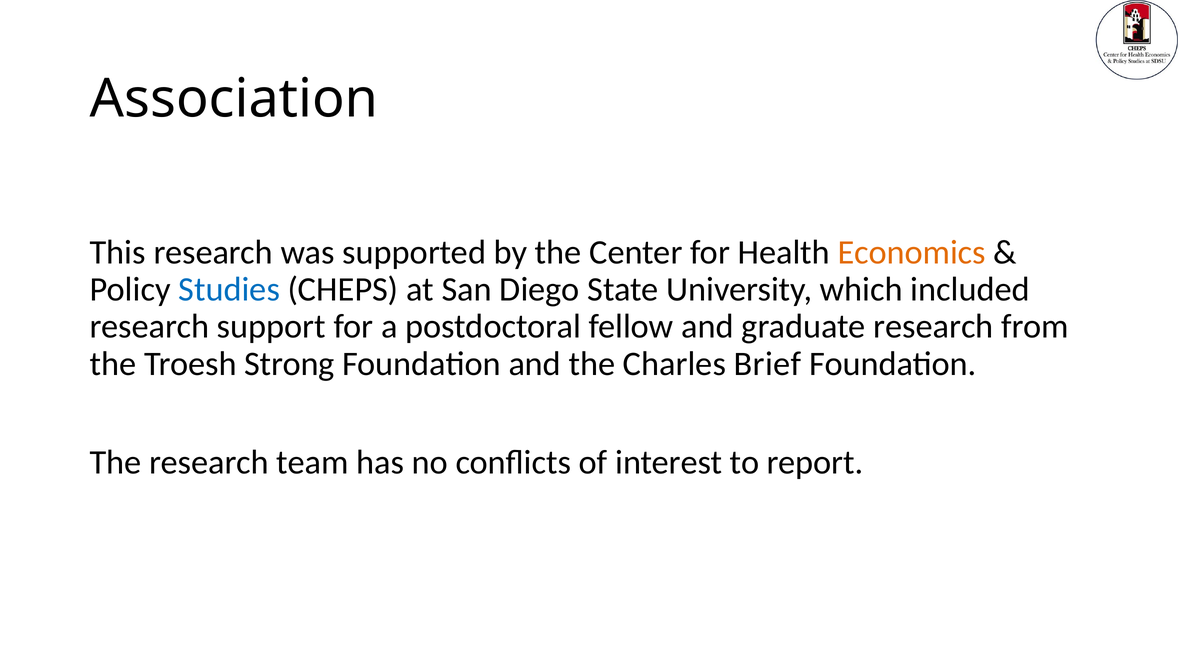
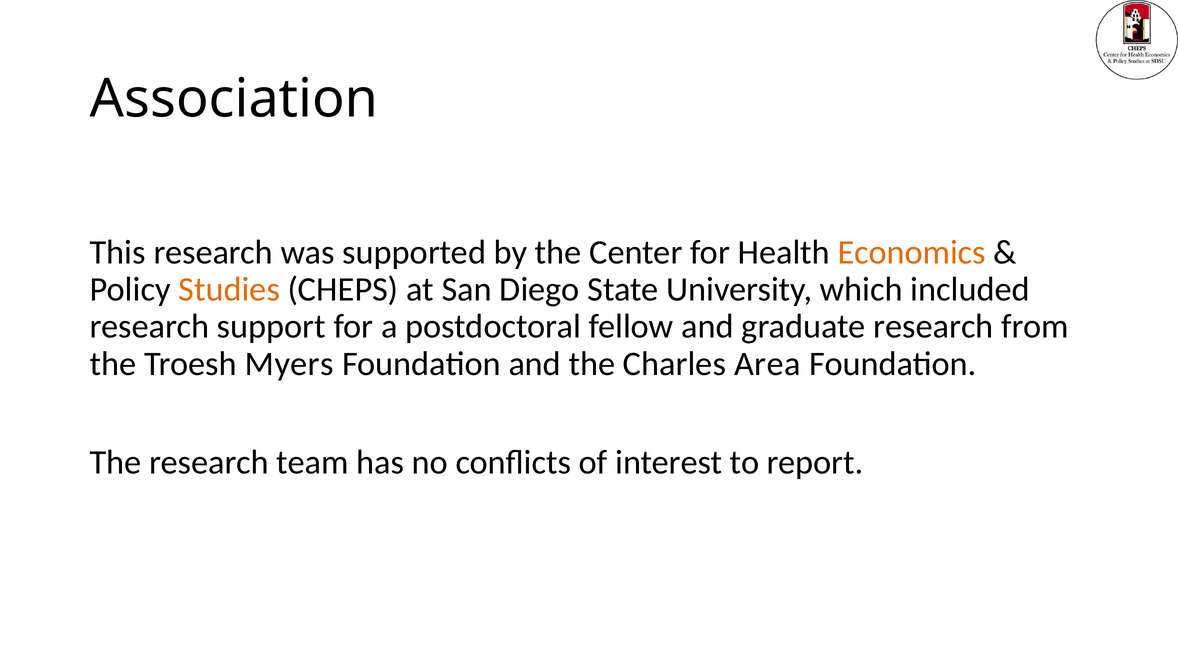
Studies colour: blue -> orange (229, 290)
Strong: Strong -> Myers (289, 364)
Brief: Brief -> Area (767, 364)
